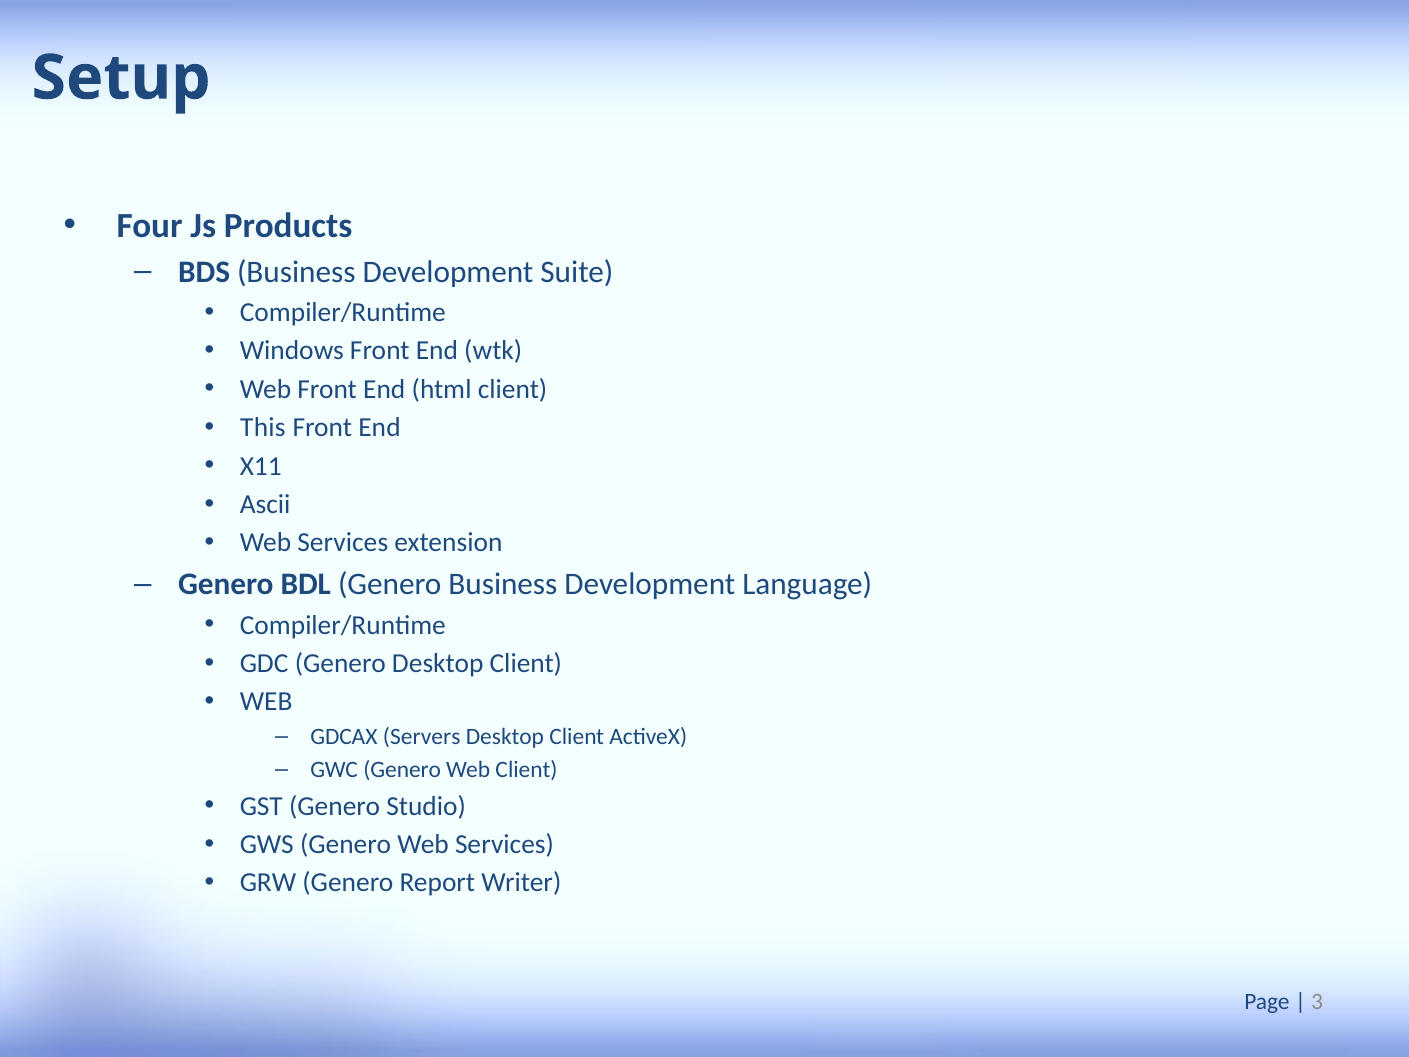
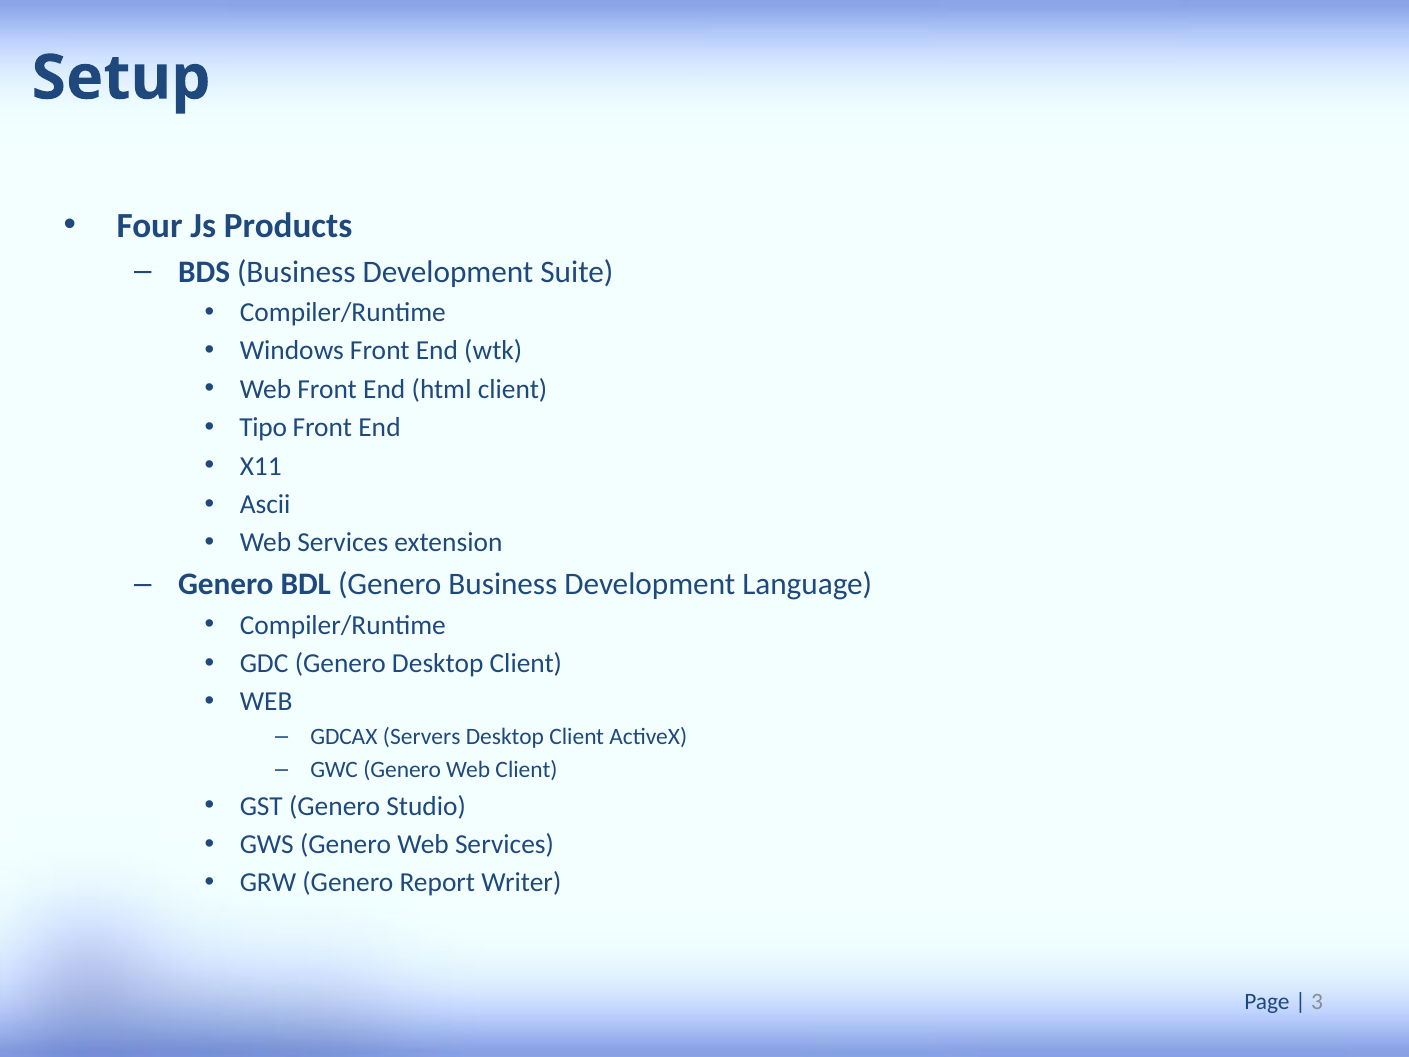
This: This -> Tipo (263, 428)
